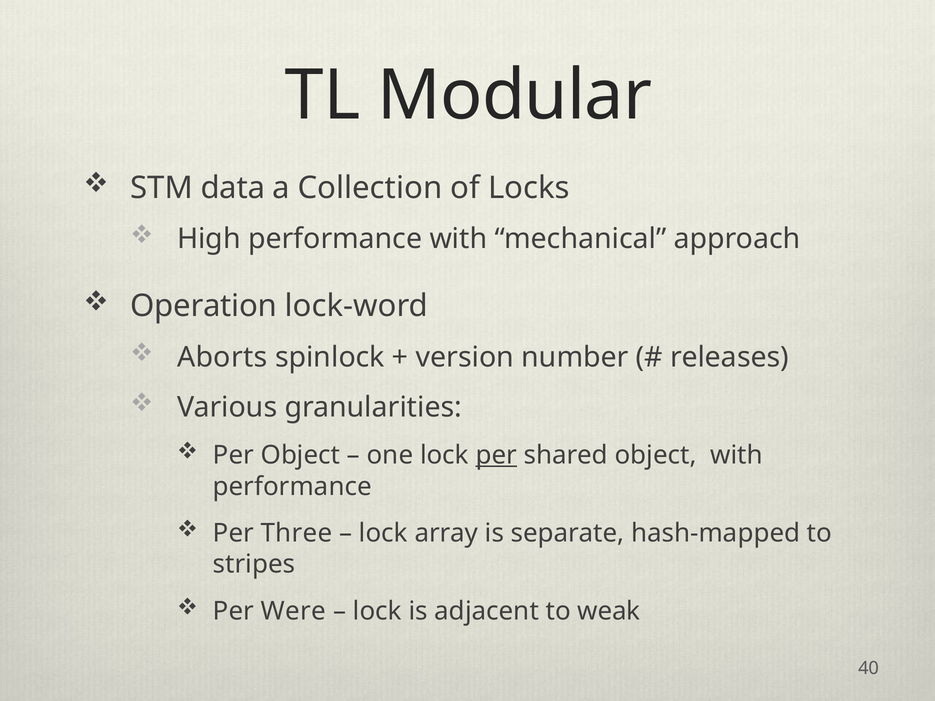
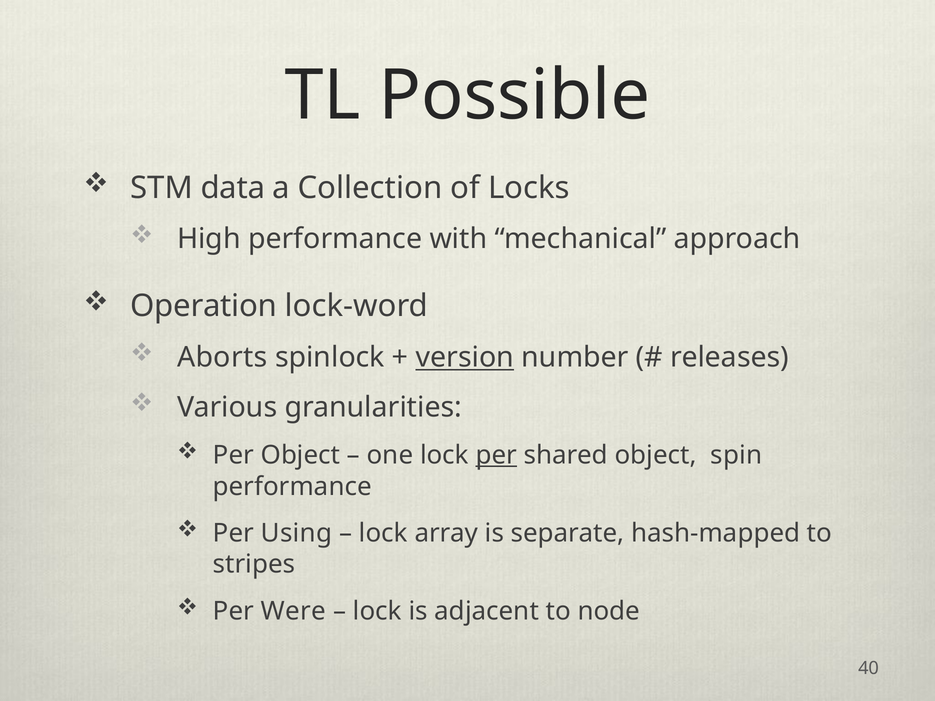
Modular: Modular -> Possible (514, 96)
version underline: none -> present (465, 357)
object with: with -> spin (736, 455)
Three: Three -> Using (296, 533)
weak: weak -> node (609, 611)
